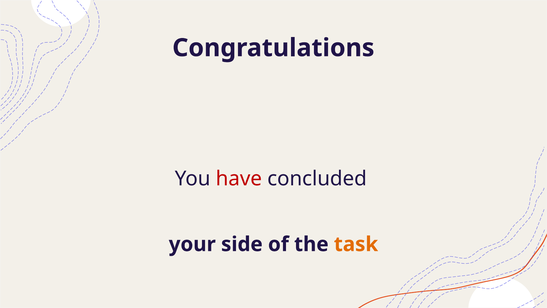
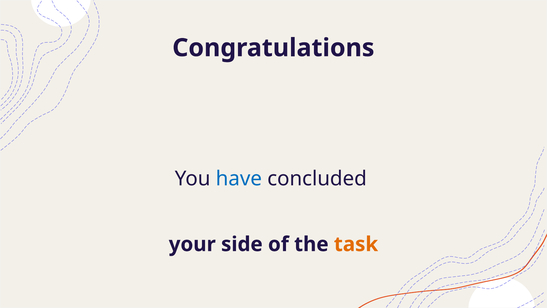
have colour: red -> blue (239, 179)
